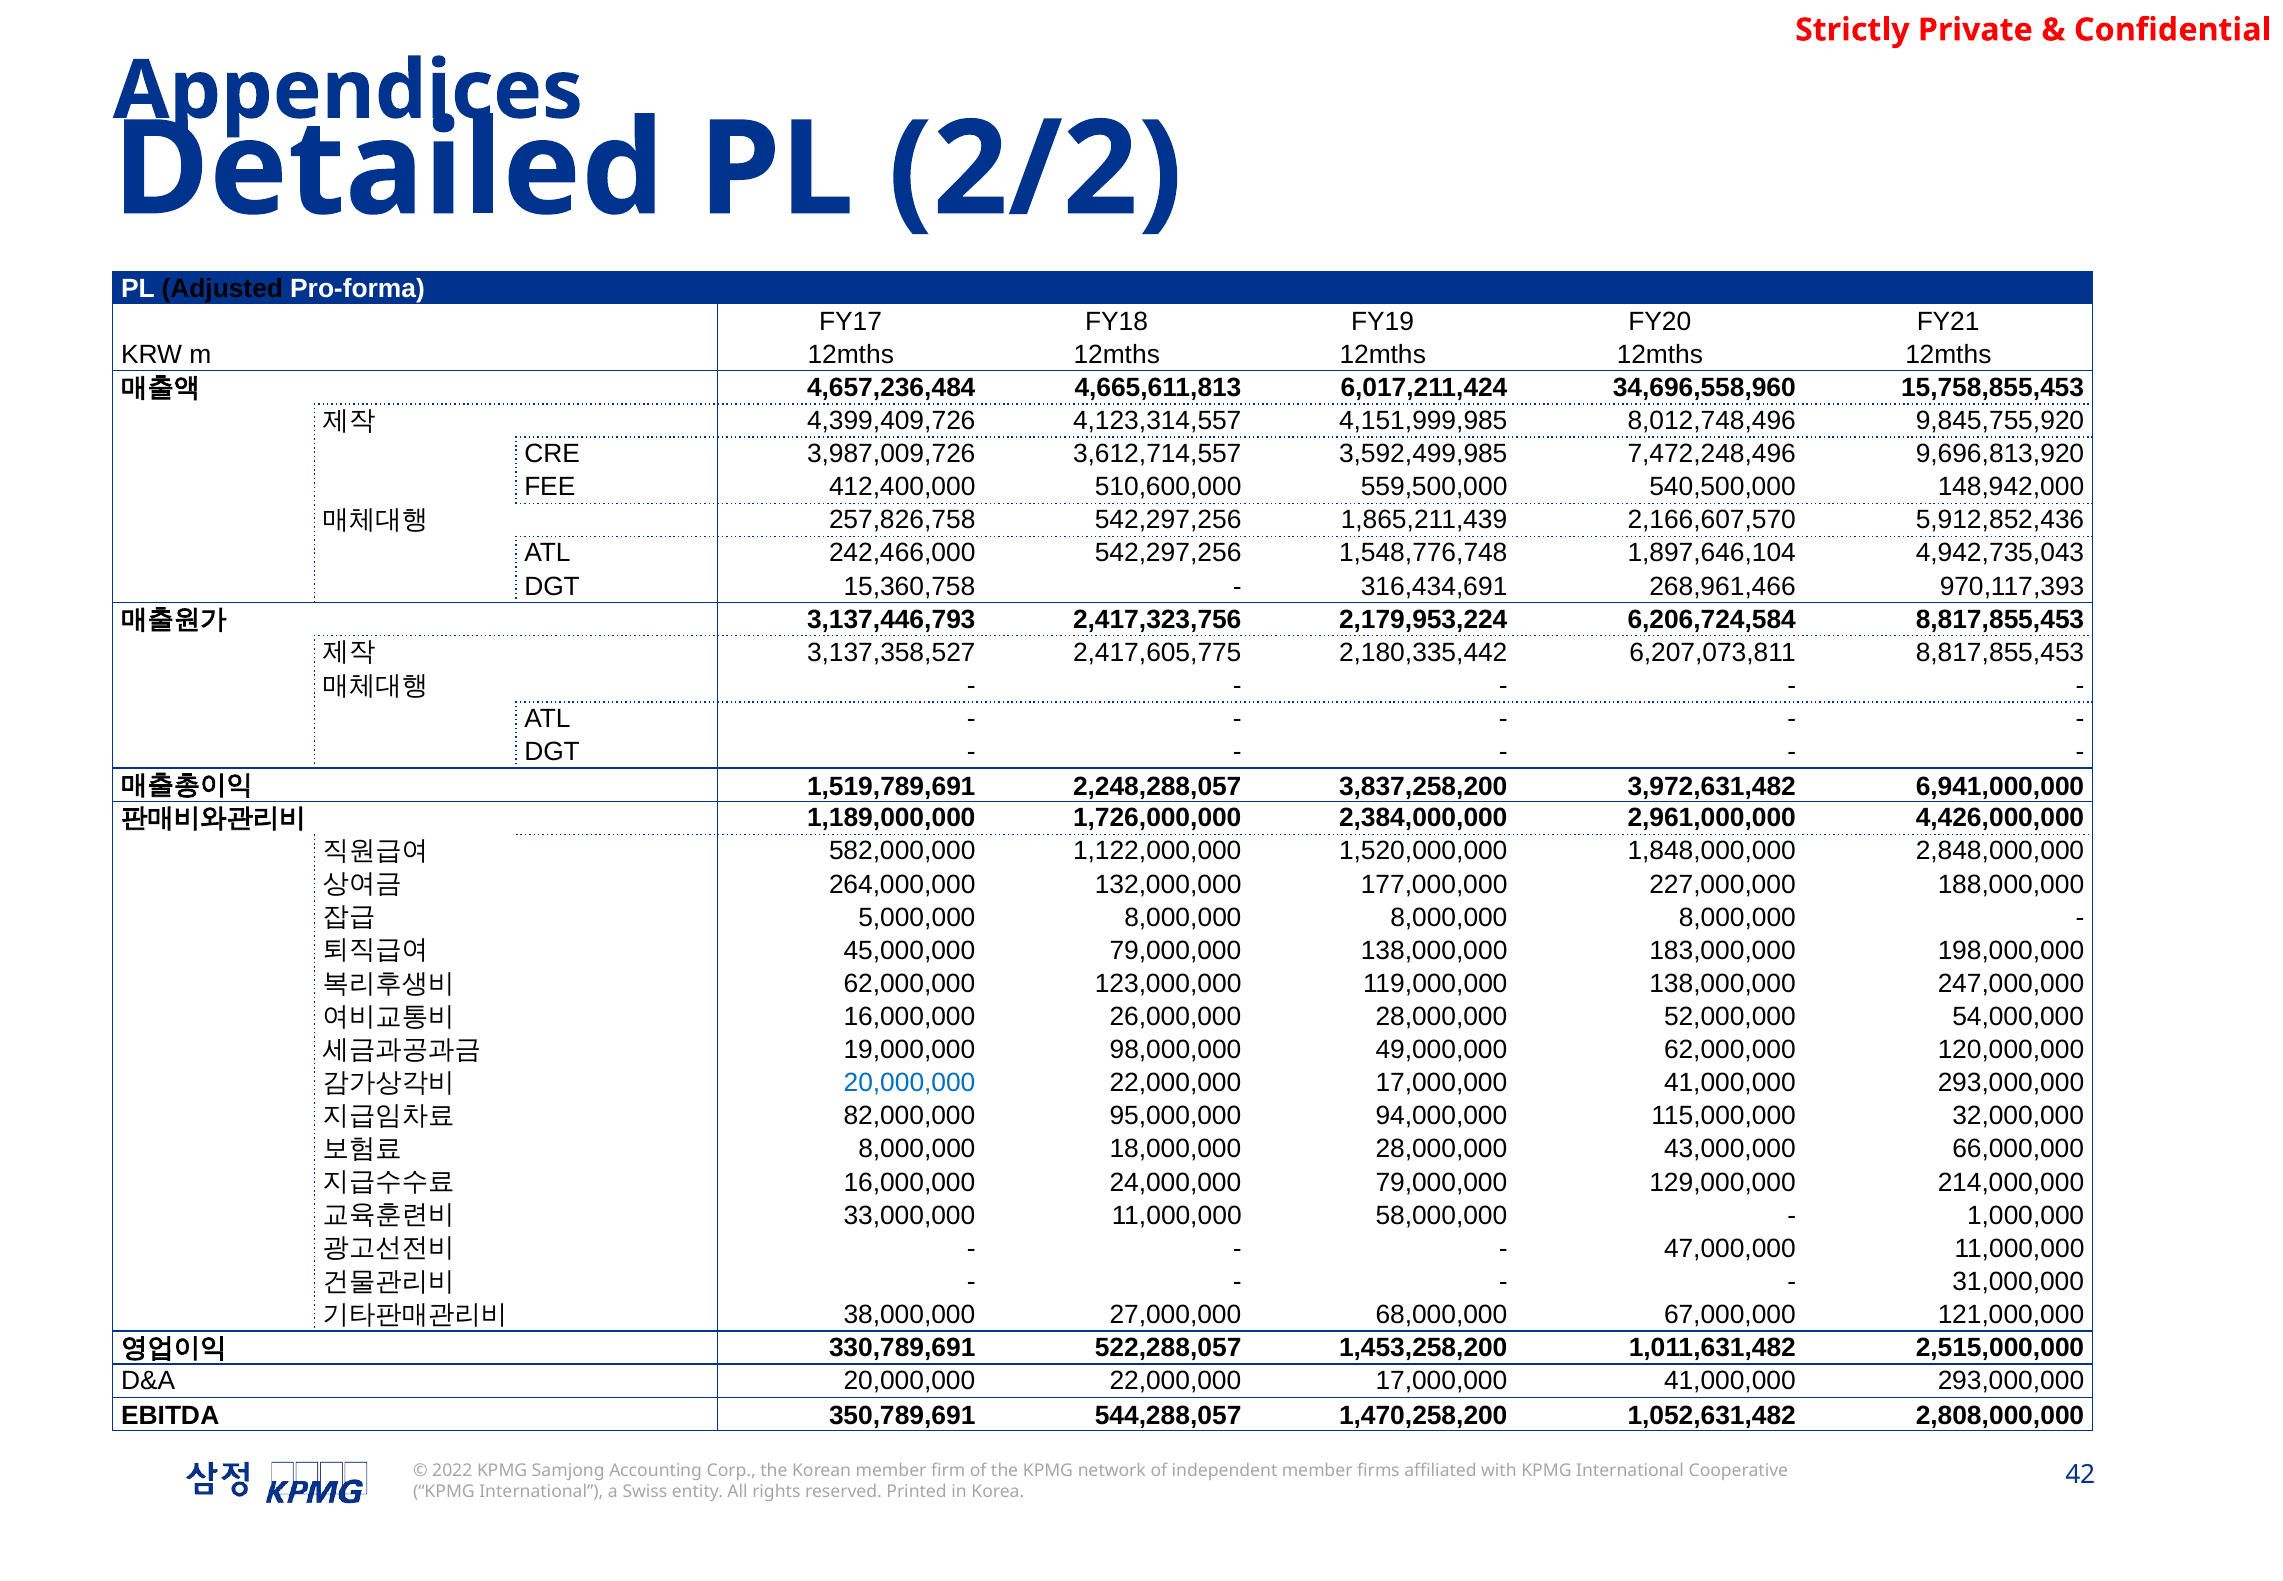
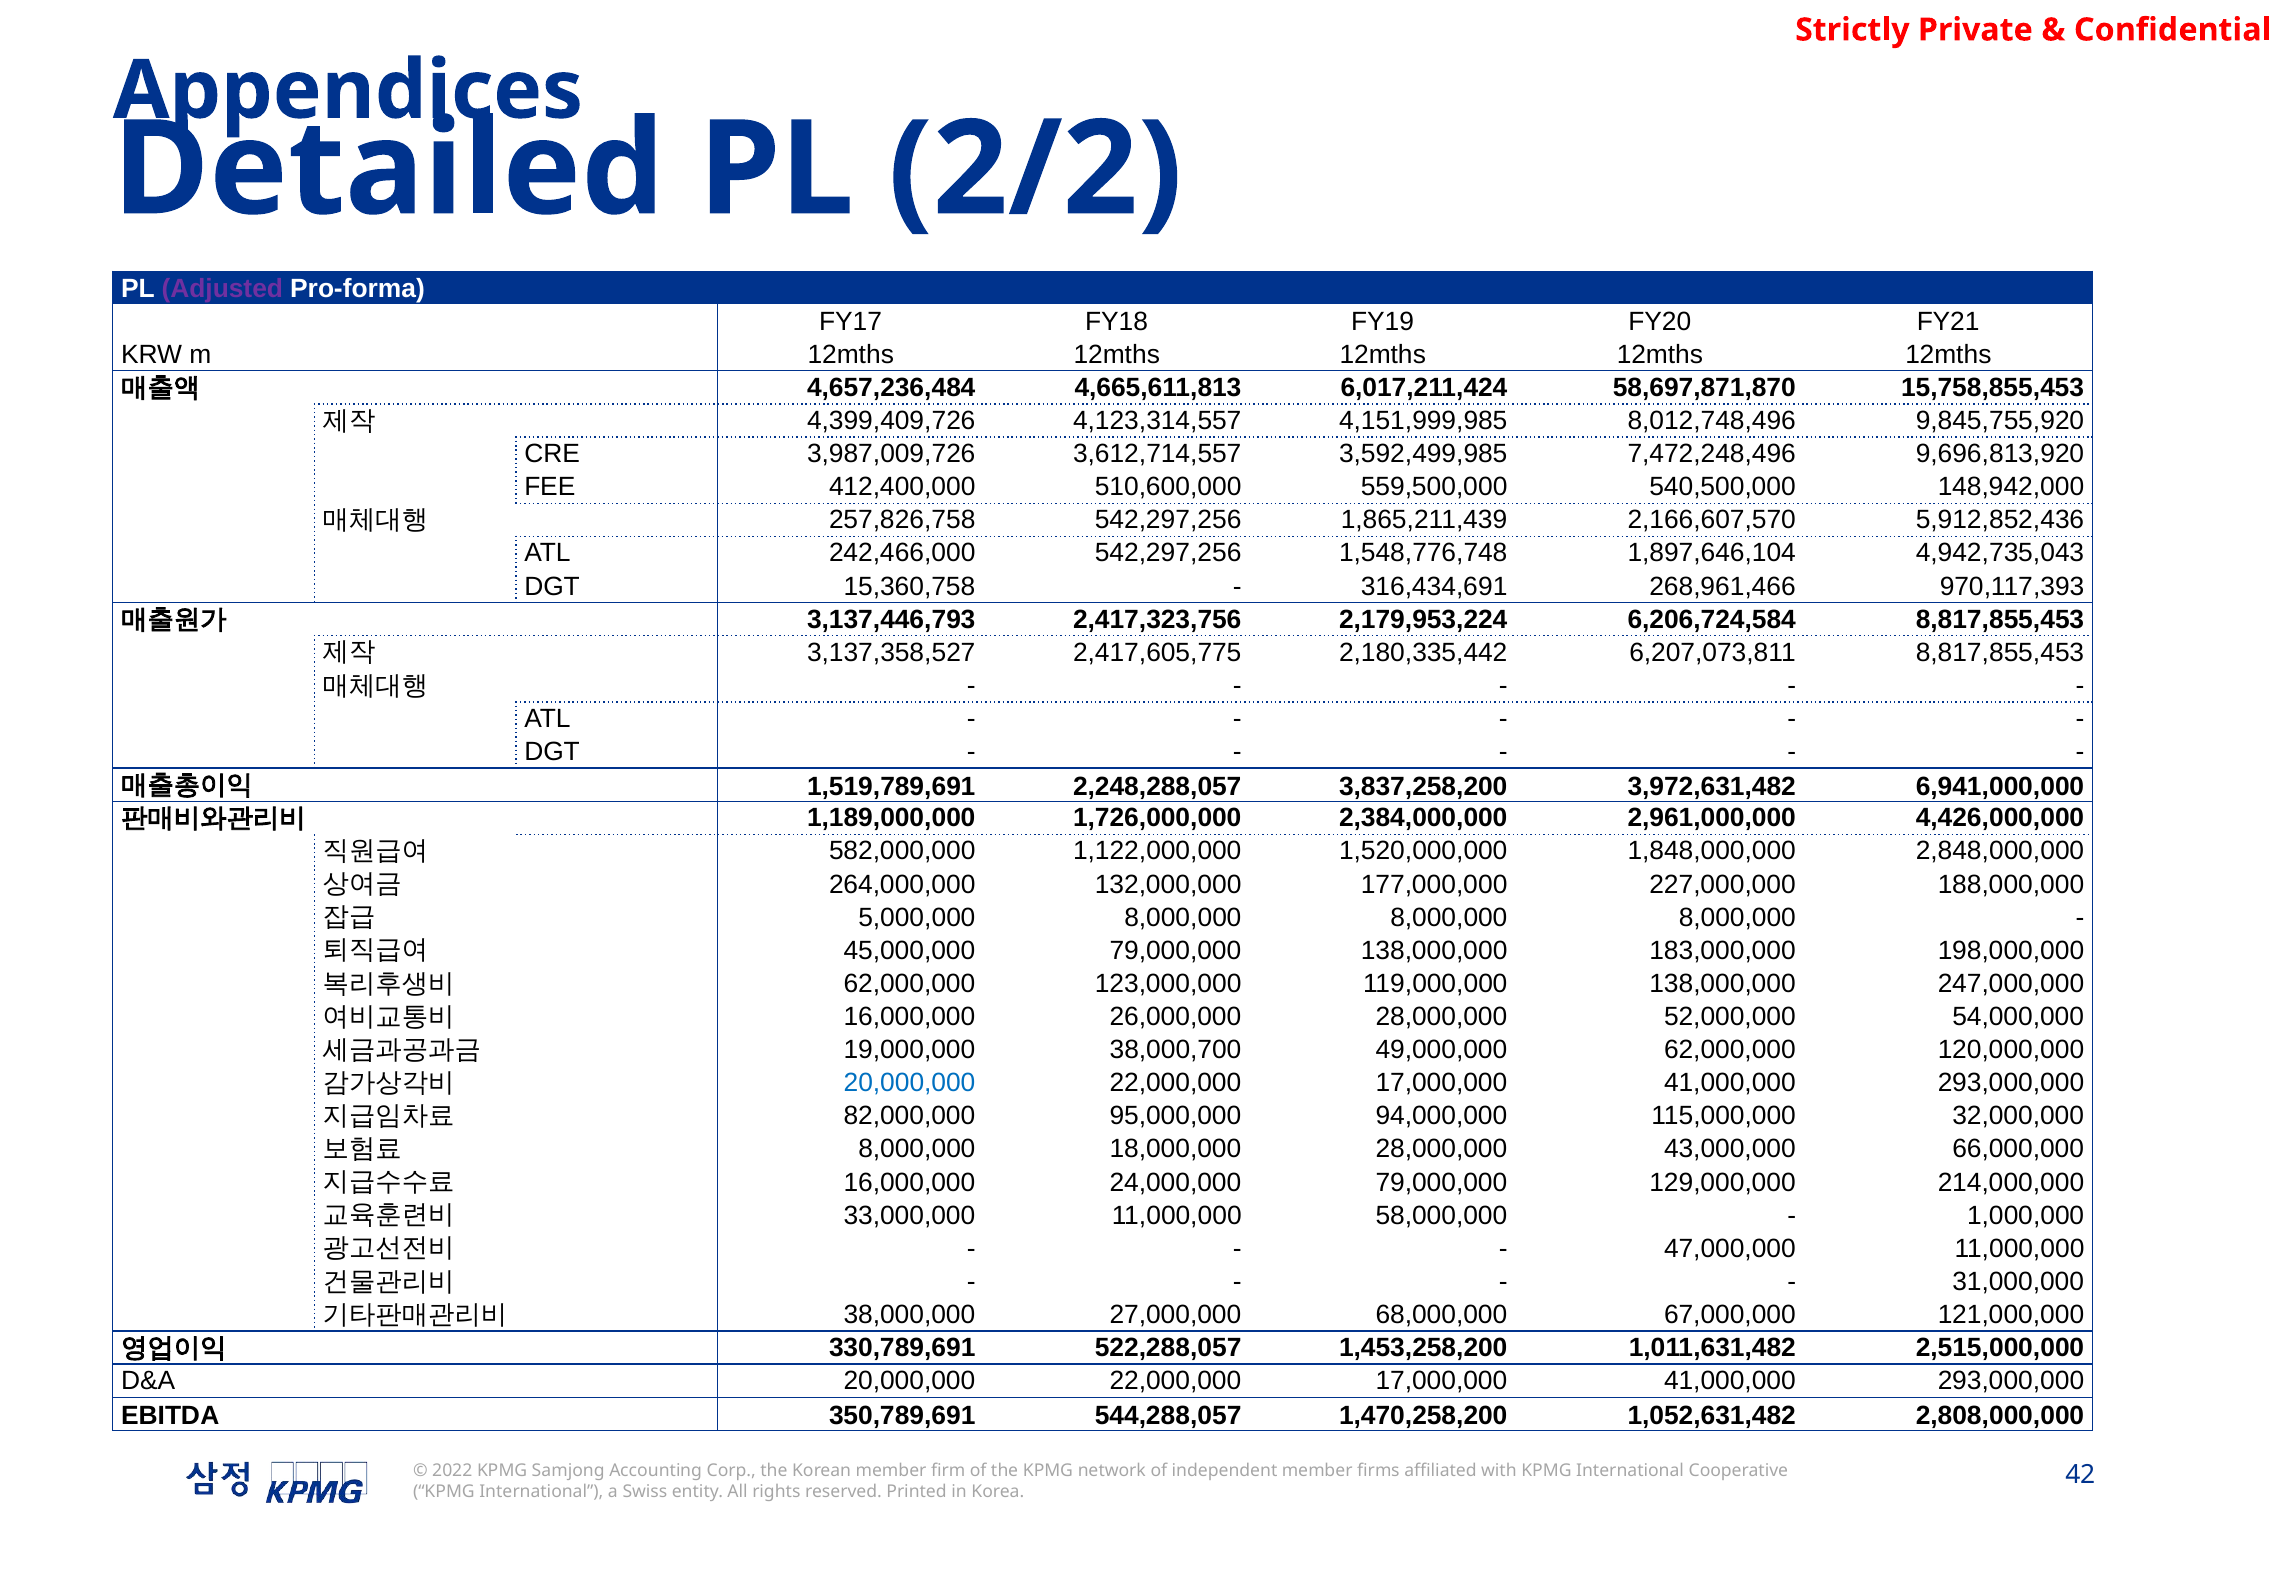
Adjusted colour: black -> purple (222, 288)
34,696,558,960: 34,696,558,960 -> 58,697,871,870 (1704, 388)
98,000,000: 98,000,000 -> 38,000,700 (1176, 1050)
